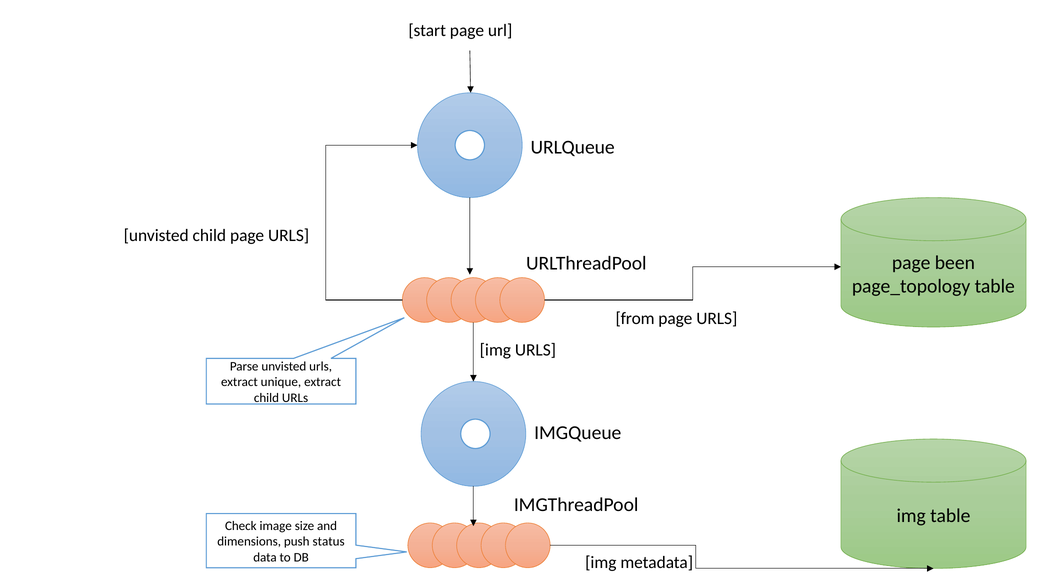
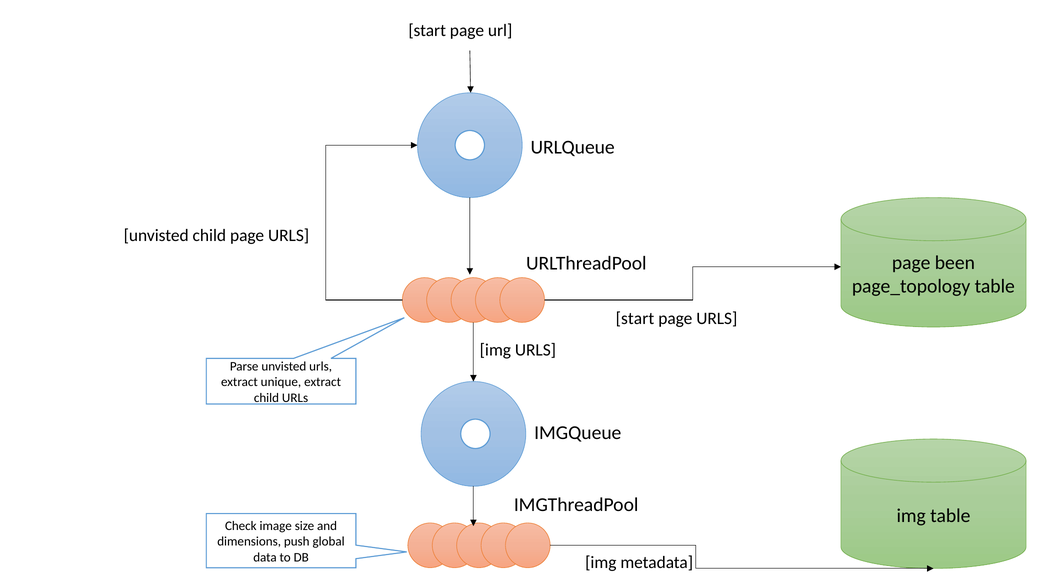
from: from -> start (635, 318)
status: status -> global (329, 541)
